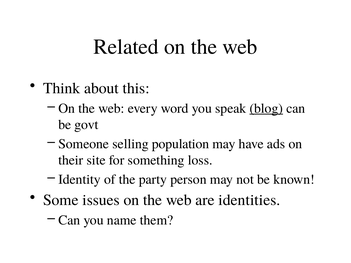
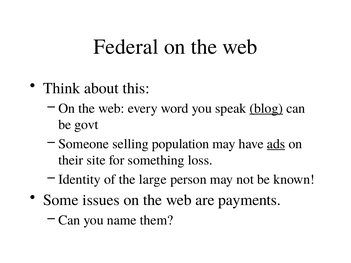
Related: Related -> Federal (126, 47)
ads underline: none -> present (276, 144)
party: party -> large (153, 179)
identities: identities -> payments (249, 200)
